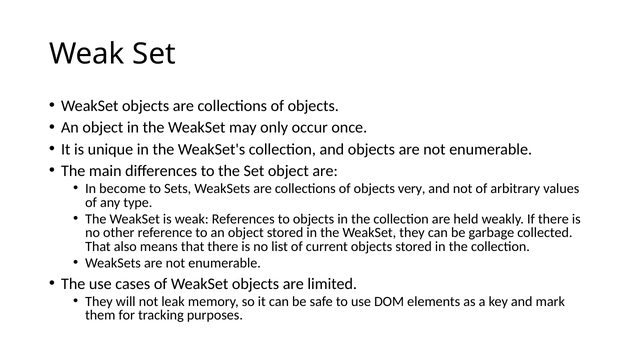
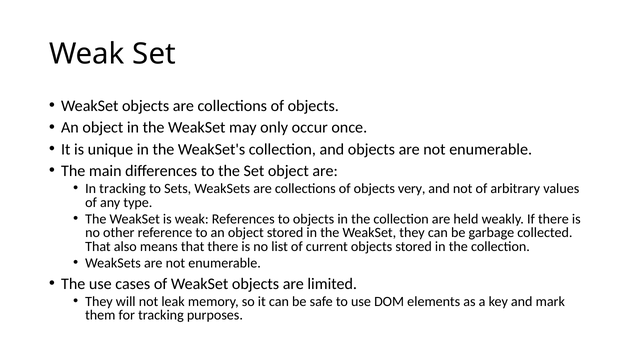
In become: become -> tracking (123, 189)
